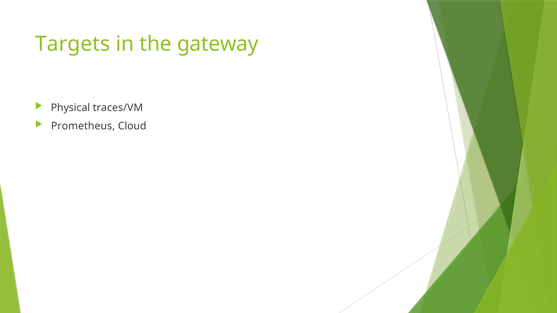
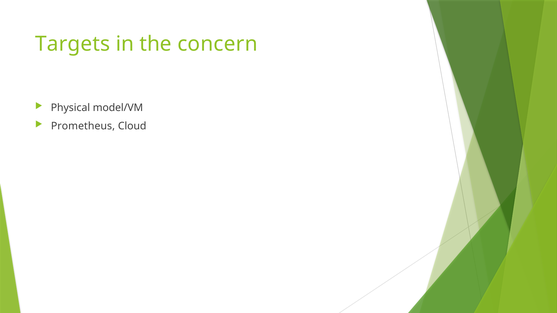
gateway: gateway -> concern (218, 44)
traces/VM: traces/VM -> model/VM (118, 108)
